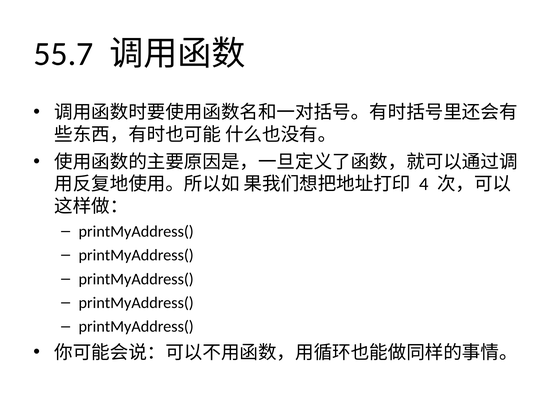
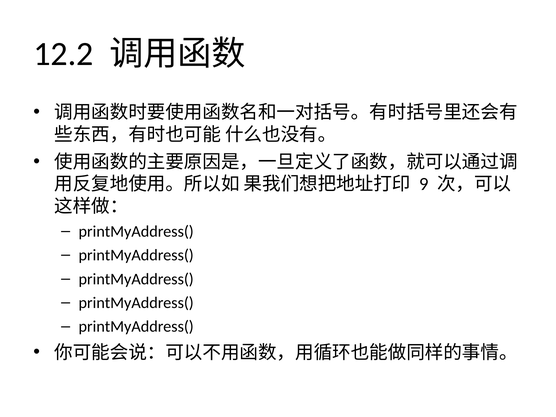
55.7: 55.7 -> 12.2 (63, 54)
4: 4 -> 9 (424, 184)
